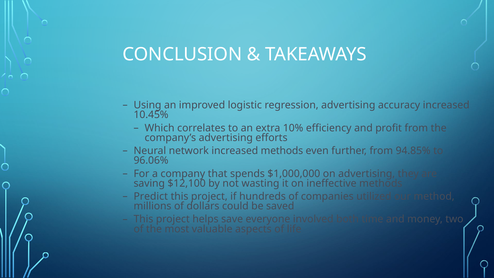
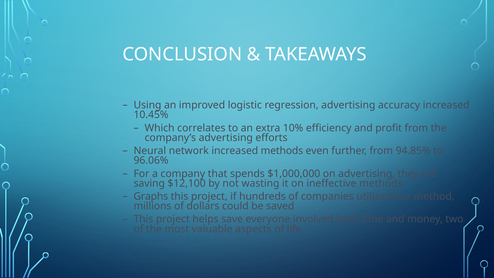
Predict: Predict -> Graphs (151, 196)
